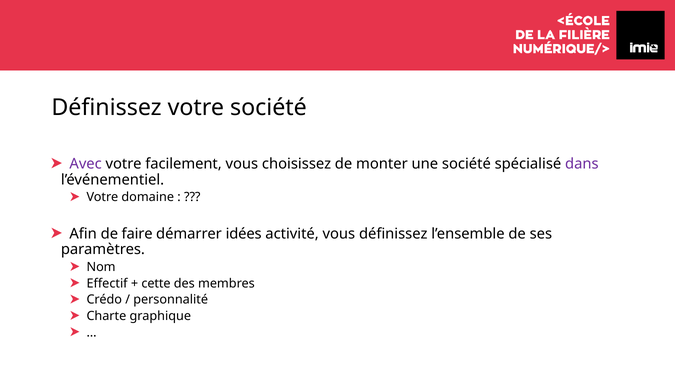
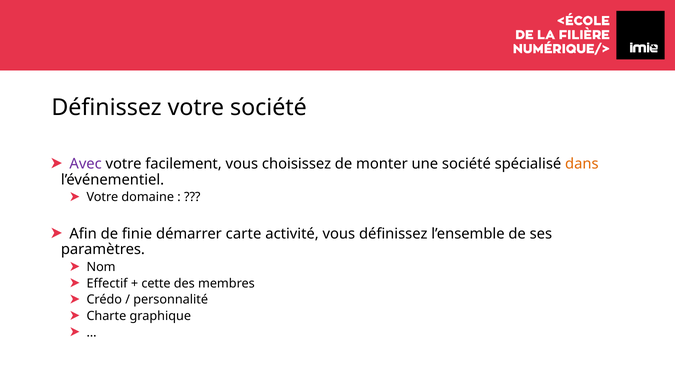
dans colour: purple -> orange (582, 164)
faire: faire -> finie (137, 233)
idées: idées -> carte (244, 233)
